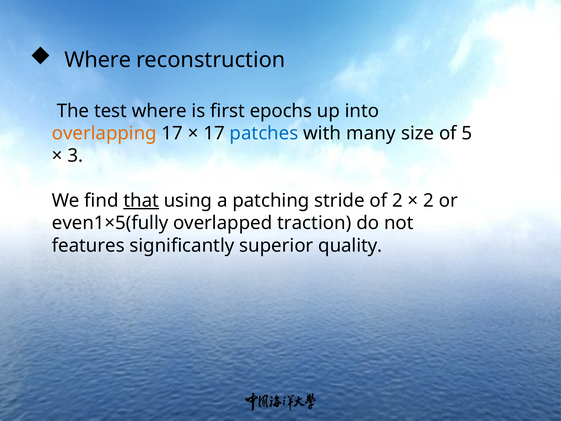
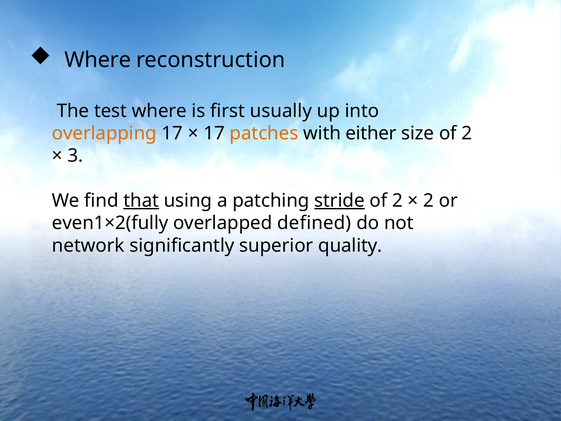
epochs: epochs -> usually (281, 111)
patches colour: blue -> orange (264, 133)
many: many -> either (371, 133)
size of 5: 5 -> 2 (467, 133)
stride underline: none -> present (339, 201)
even1×5(fully: even1×5(fully -> even1×2(fully (110, 223)
traction: traction -> defined (314, 223)
features: features -> network (88, 245)
